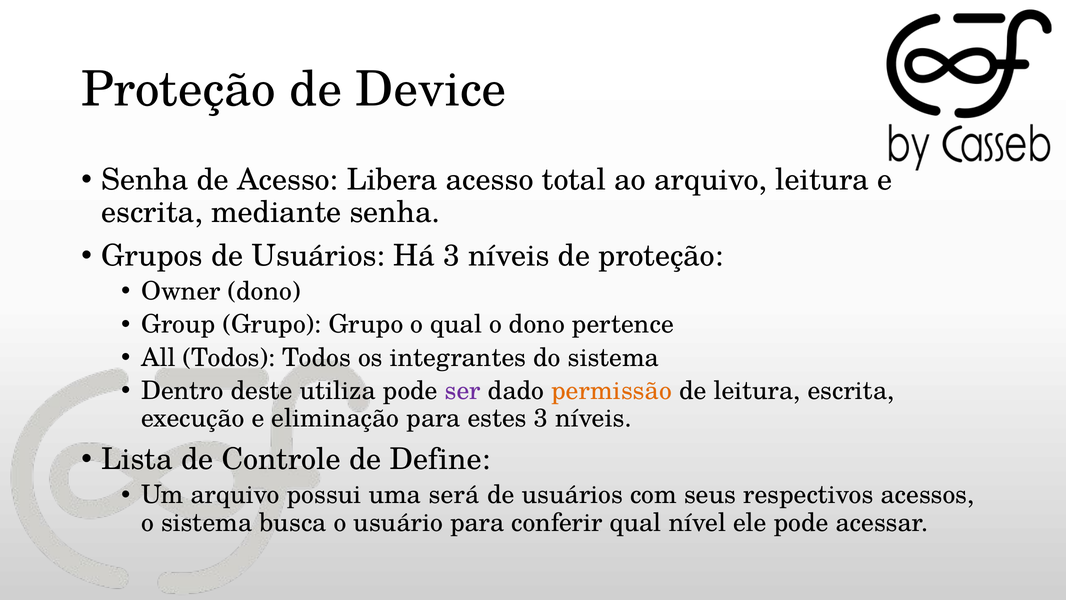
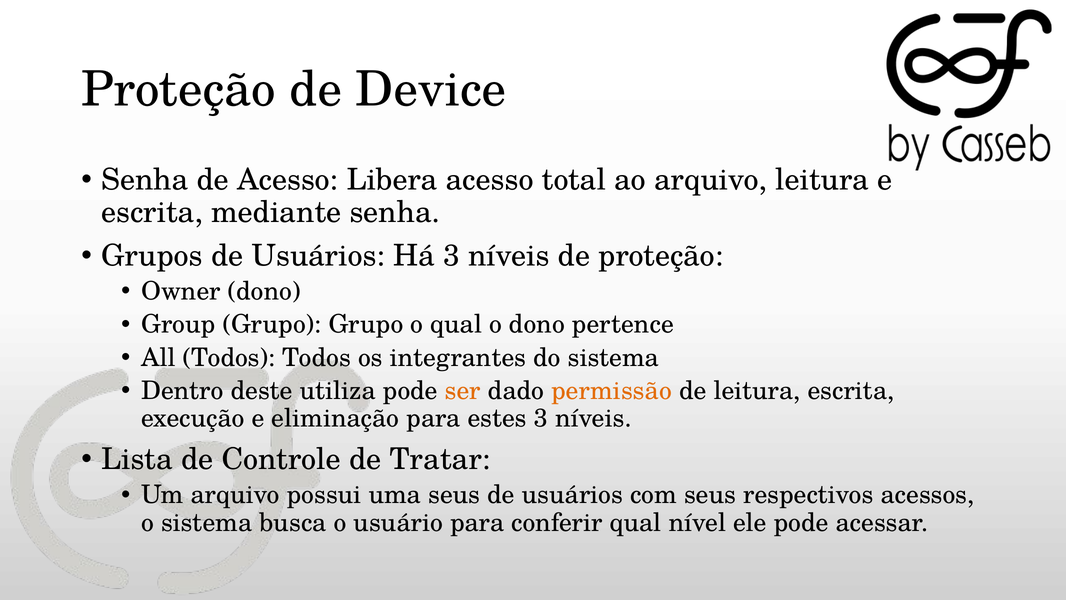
ser colour: purple -> orange (463, 391)
Define: Define -> Tratar (440, 459)
uma será: será -> seus (454, 495)
